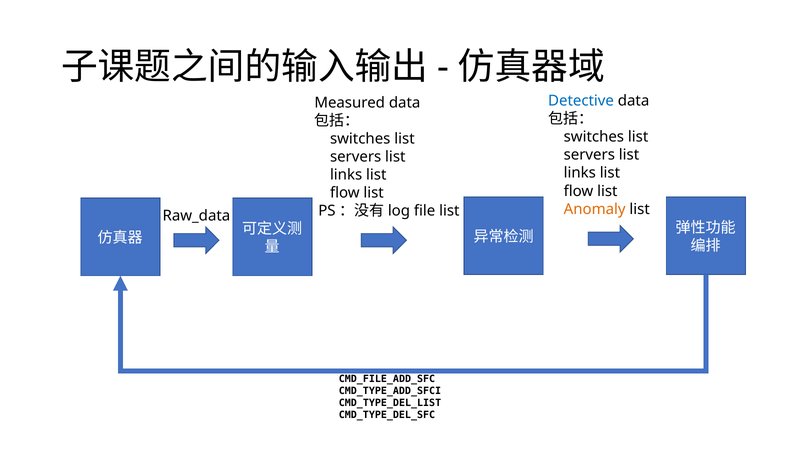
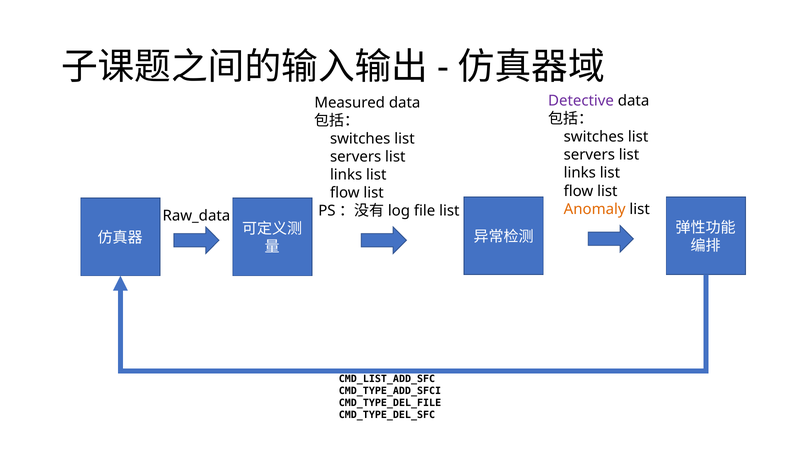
Detective colour: blue -> purple (581, 101)
CMD_FILE_ADD_SFC: CMD_FILE_ADD_SFC -> CMD_LIST_ADD_SFC (387, 378)
CMD_TYPE_DEL_LIST: CMD_TYPE_DEL_LIST -> CMD_TYPE_DEL_FILE (390, 402)
